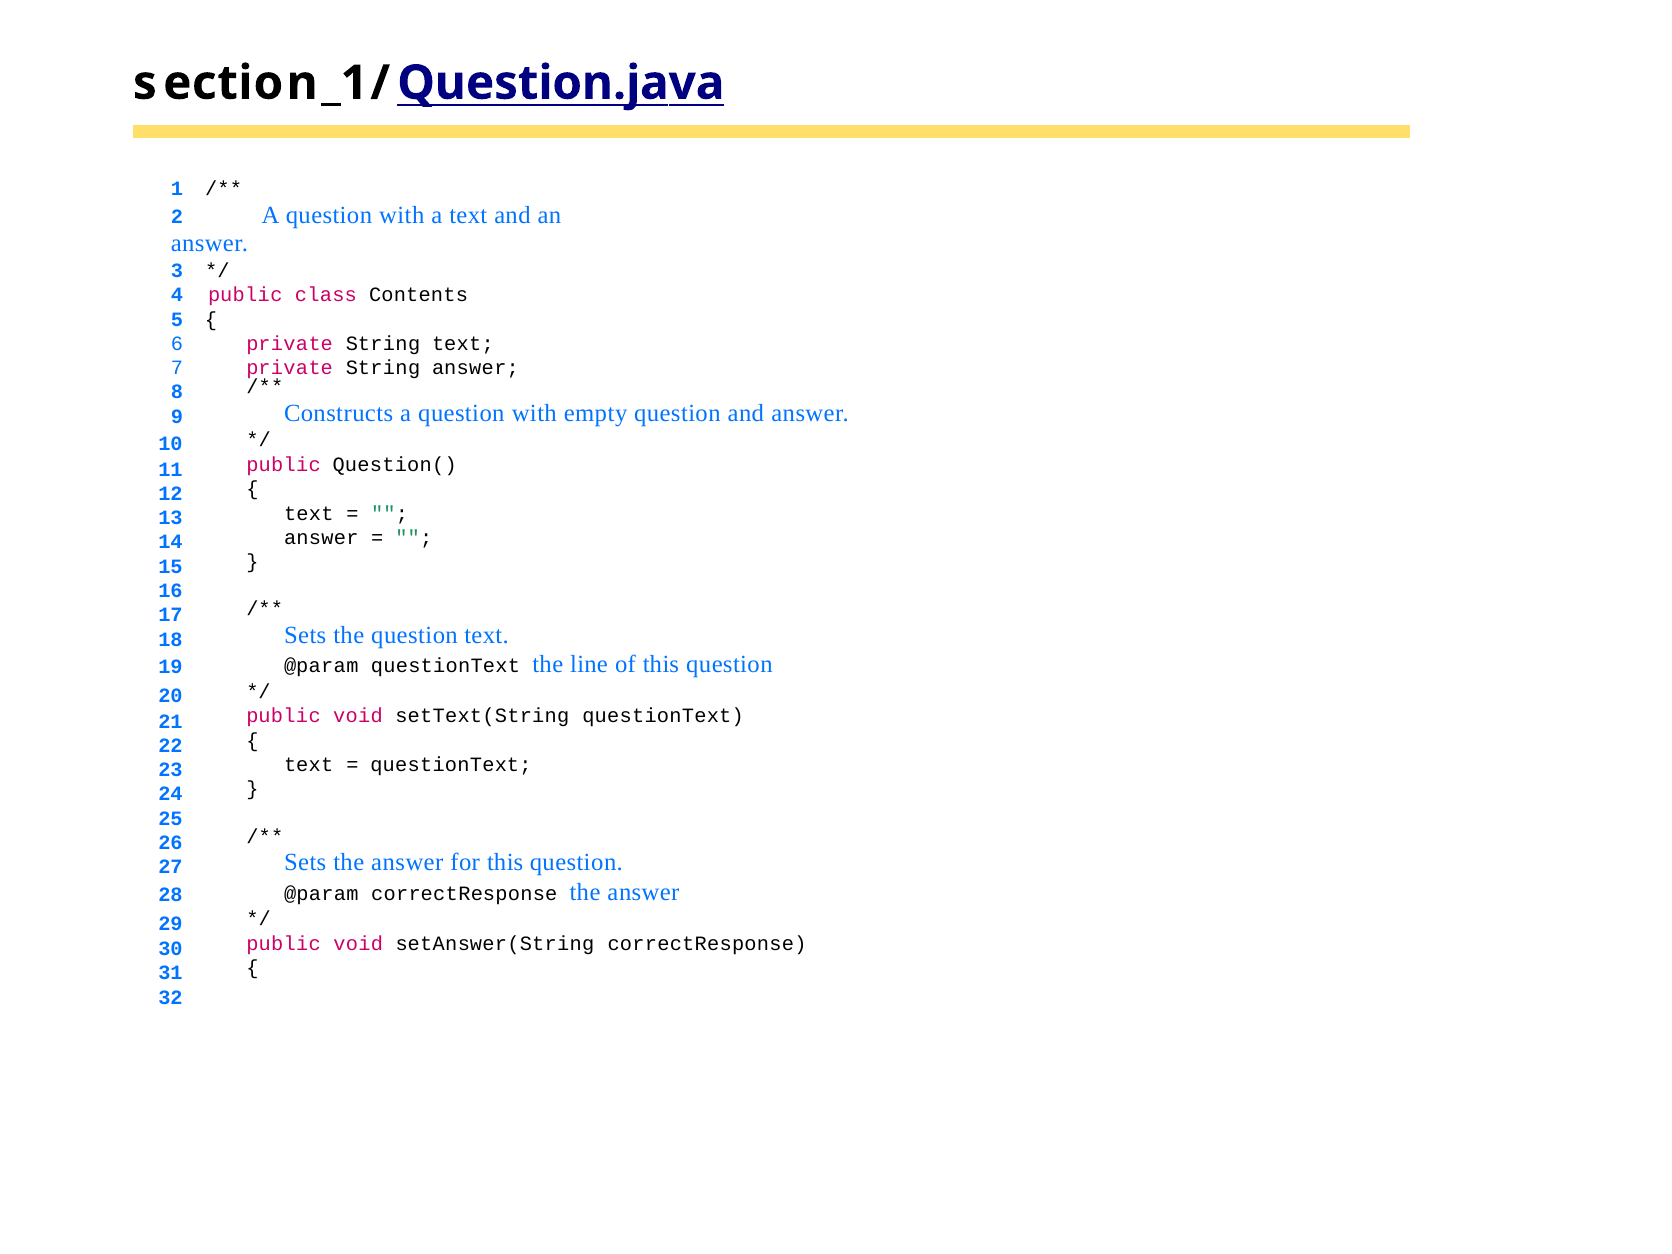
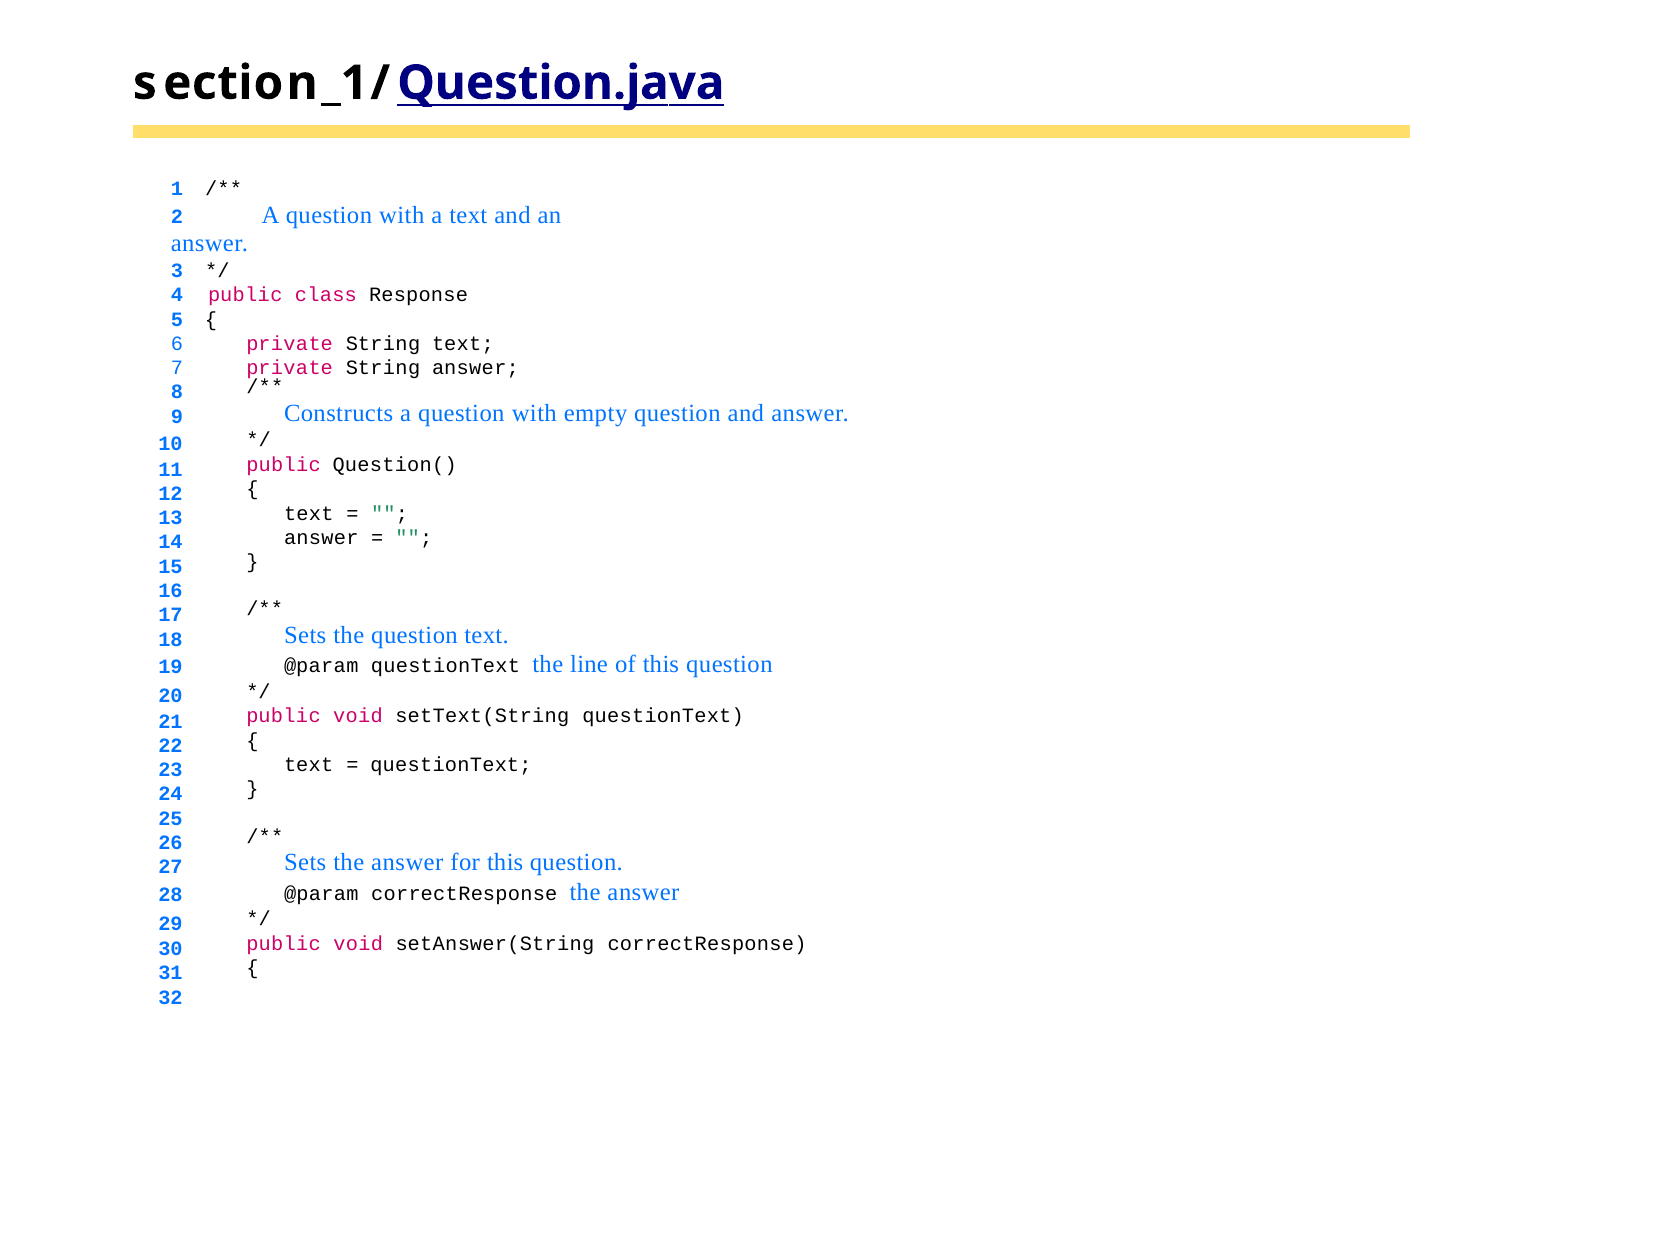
Contents: Contents -> Response (419, 295)
